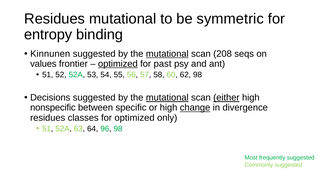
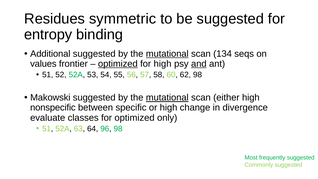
Residues mutational: mutational -> symmetric (123, 19)
be symmetric: symmetric -> suggested (230, 19)
Kinnunen: Kinnunen -> Additional (50, 54)
208: 208 -> 134 (223, 54)
for past: past -> high (163, 64)
and underline: none -> present (199, 64)
Decisions: Decisions -> Makowski (50, 98)
either underline: present -> none (226, 98)
change underline: present -> none (195, 108)
residues: residues -> evaluate (48, 118)
